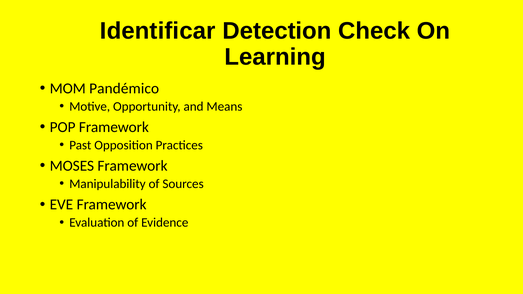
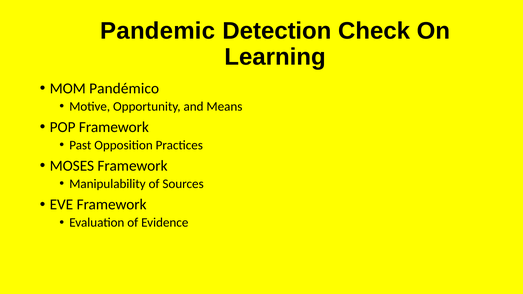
Identificar: Identificar -> Pandemic (158, 31)
